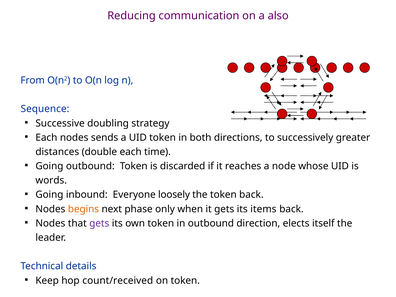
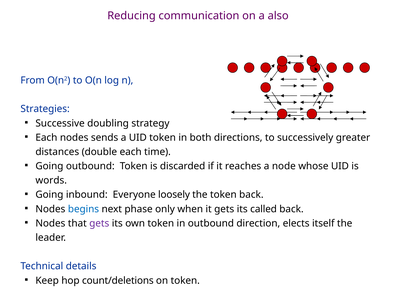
Sequence: Sequence -> Strategies (45, 109)
begins colour: orange -> blue (83, 209)
items: items -> called (264, 209)
count/received: count/received -> count/deletions (118, 280)
